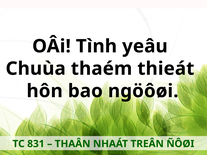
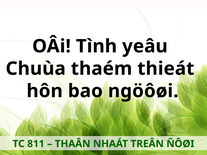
831: 831 -> 811 (36, 144)
